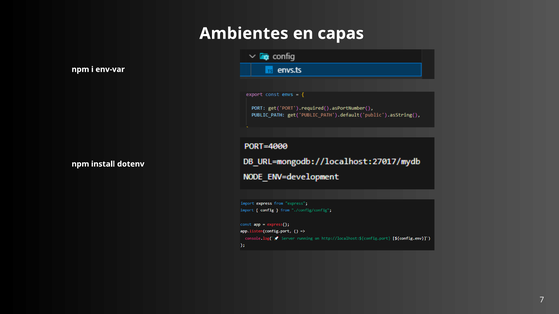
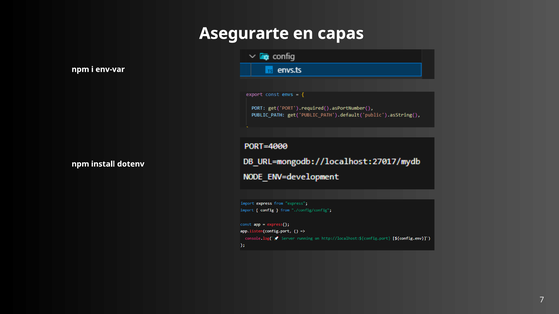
Ambientes: Ambientes -> Asegurarte (244, 34)
